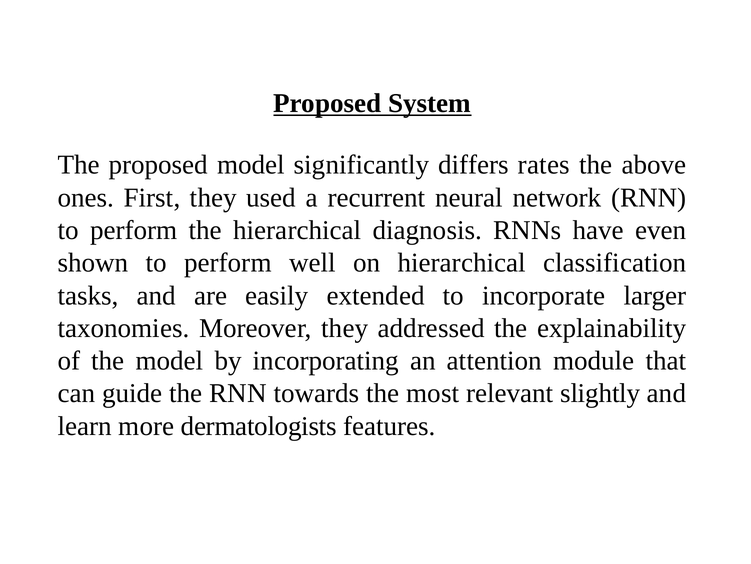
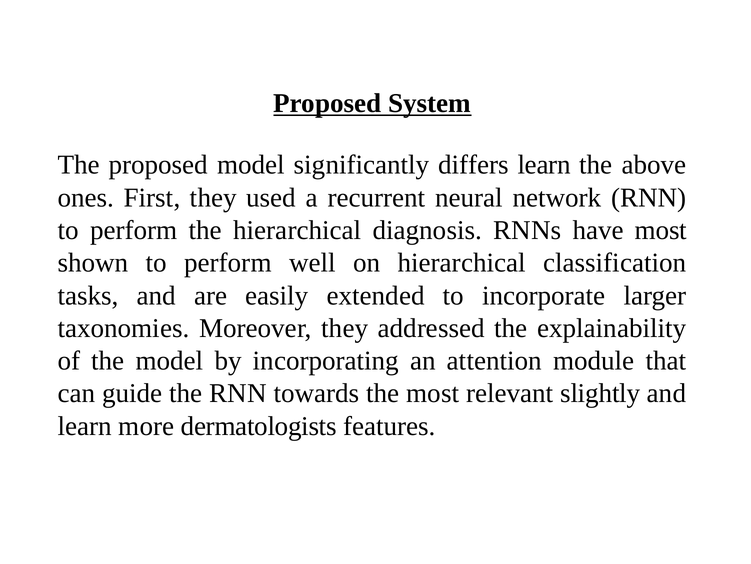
differs rates: rates -> learn (544, 165)
have even: even -> most (661, 230)
